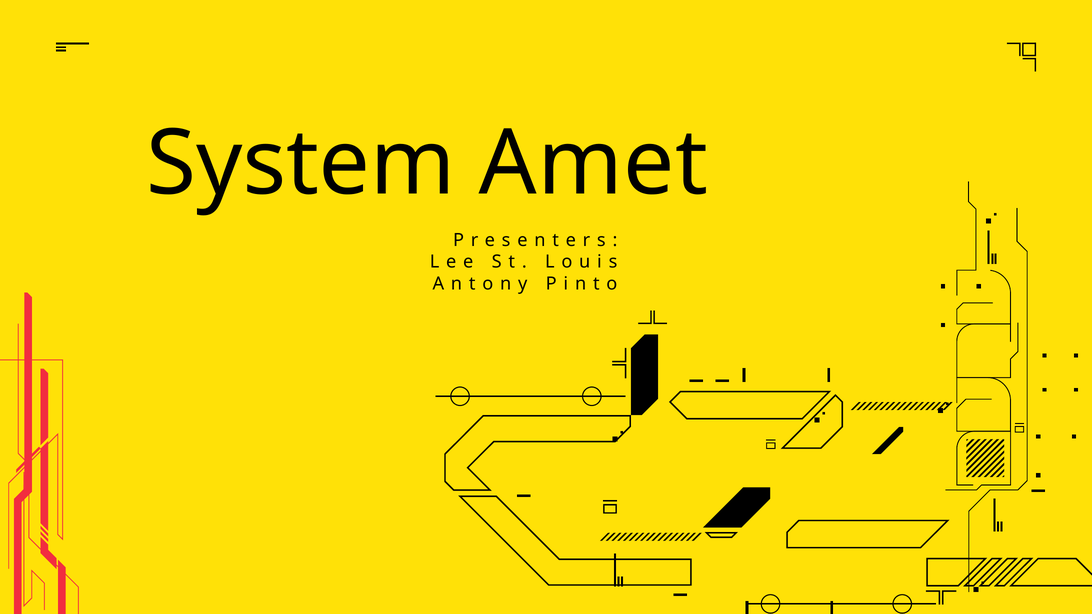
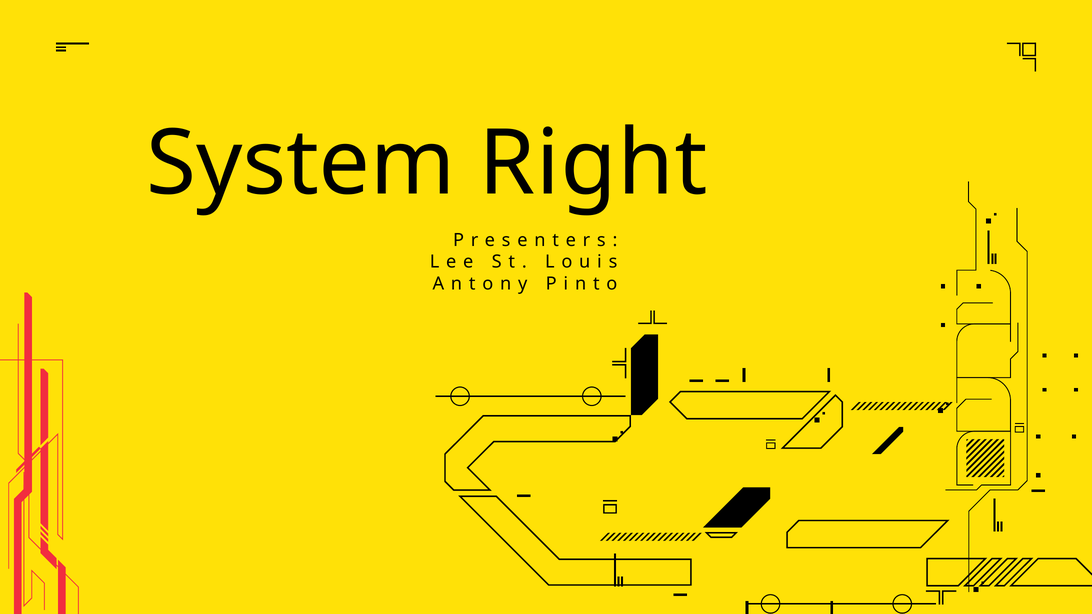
Amet: Amet -> Right (593, 164)
